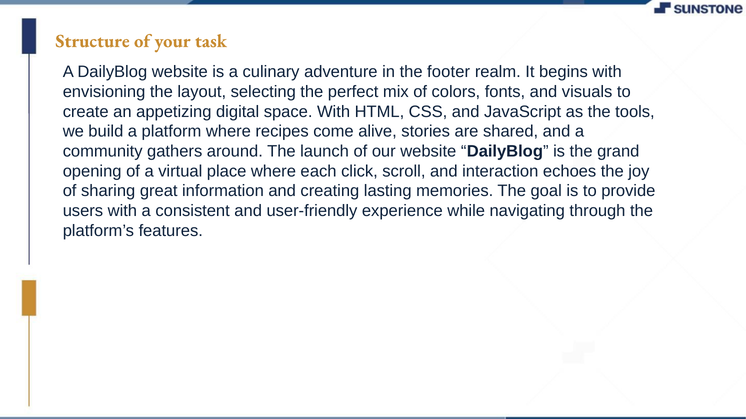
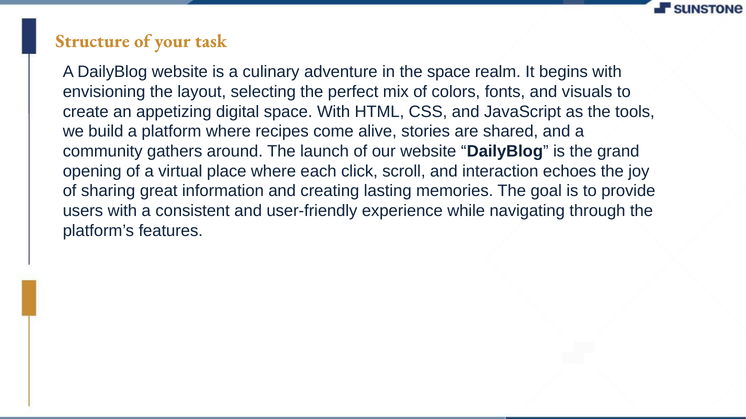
the footer: footer -> space (449, 72)
